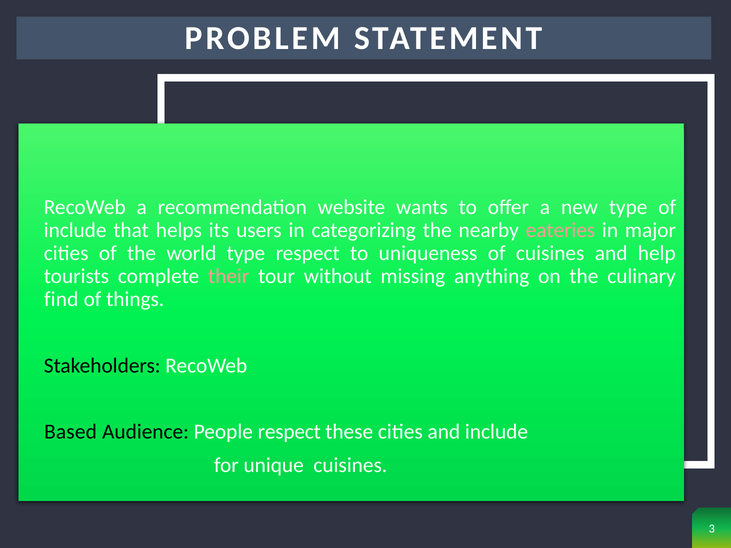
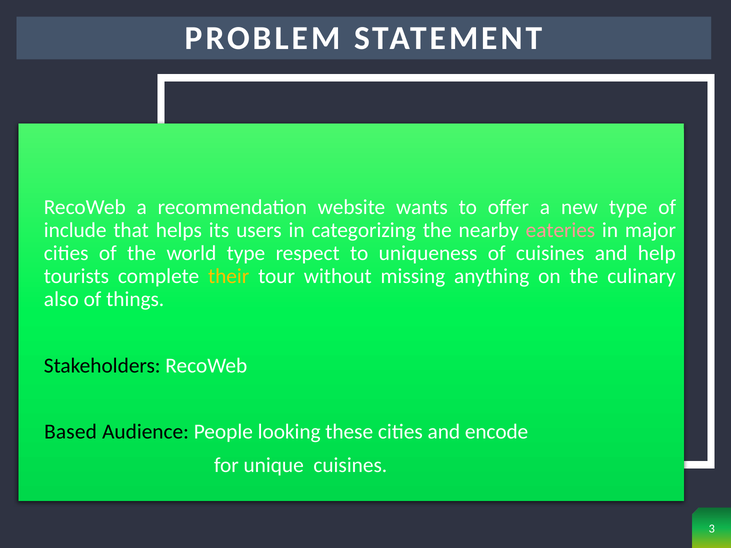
their colour: pink -> yellow (229, 276)
find: find -> also (61, 299)
People respect: respect -> looking (289, 432)
and include: include -> encode (497, 432)
